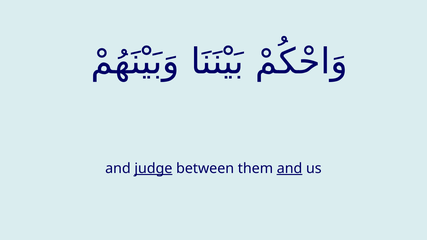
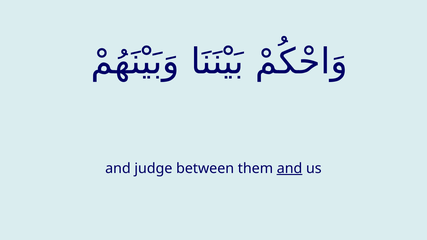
judge underline: present -> none (153, 169)
